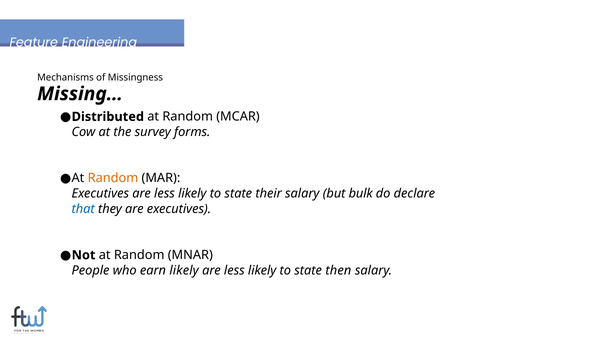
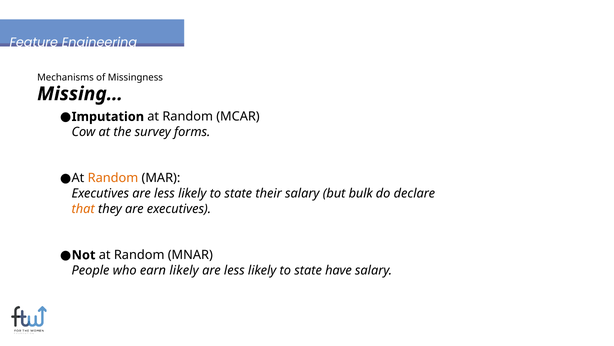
Distributed: Distributed -> Imputation (108, 116)
that colour: blue -> orange (83, 209)
then: then -> have (339, 270)
